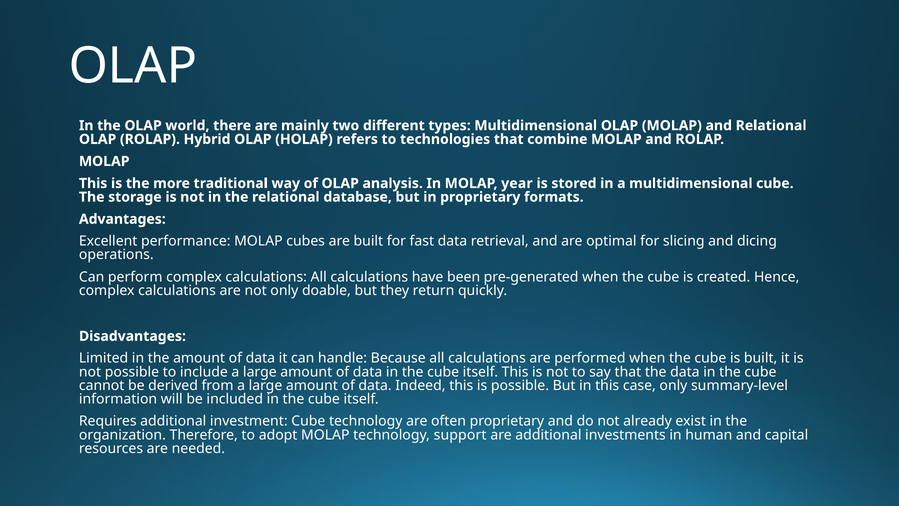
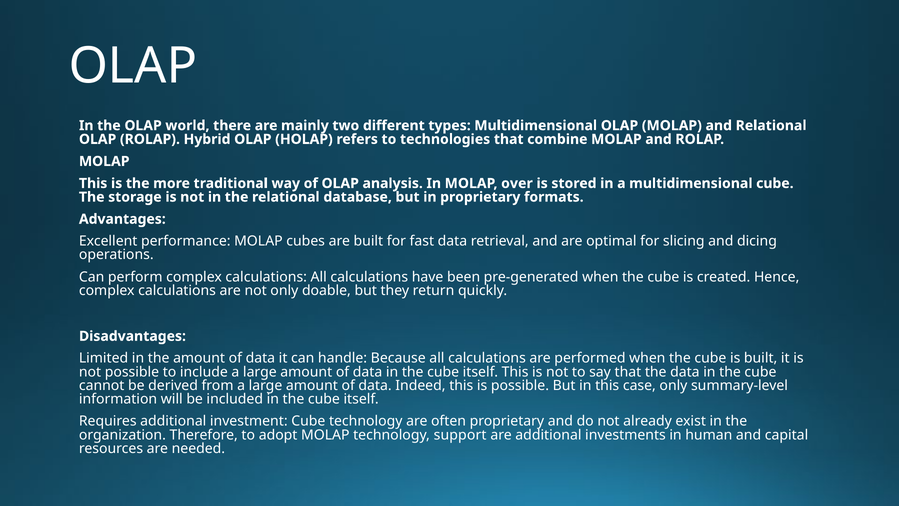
year: year -> over (517, 183)
